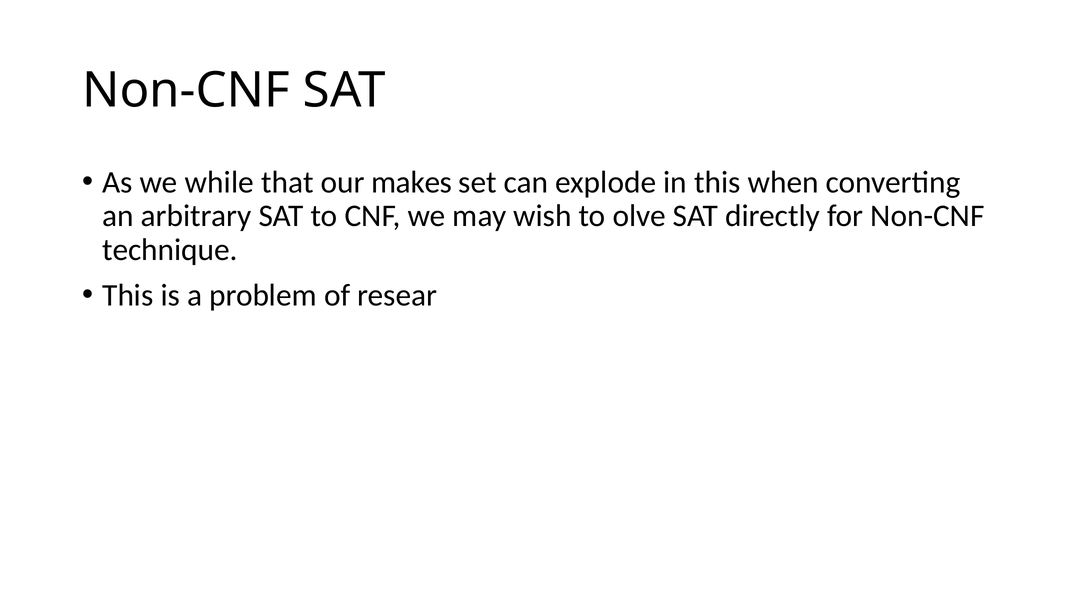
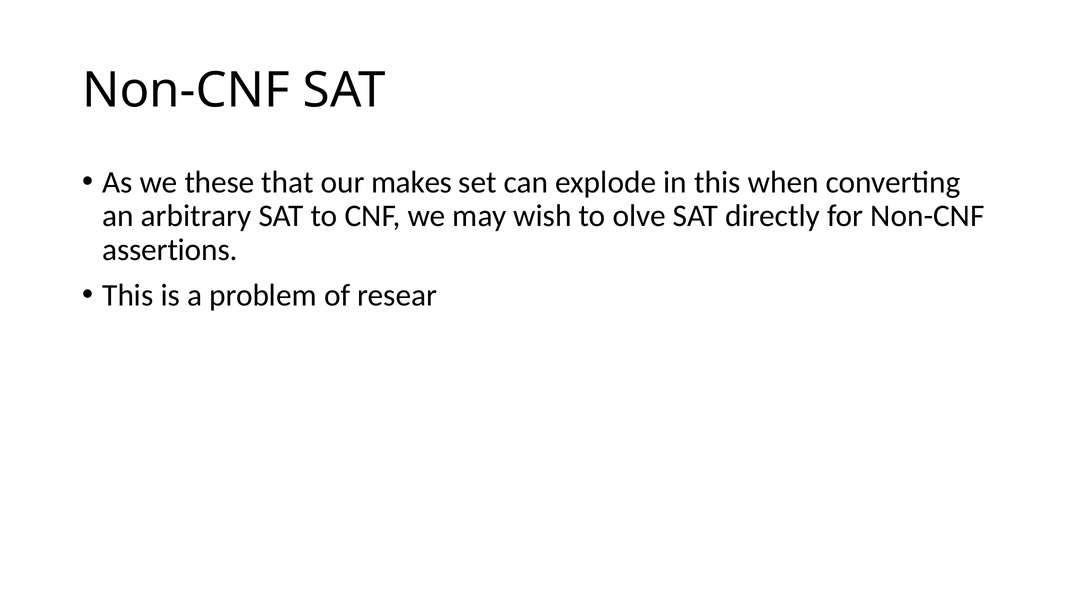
while: while -> these (219, 182)
technique: technique -> assertions (170, 250)
